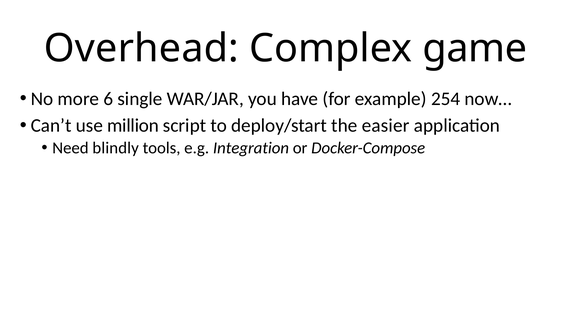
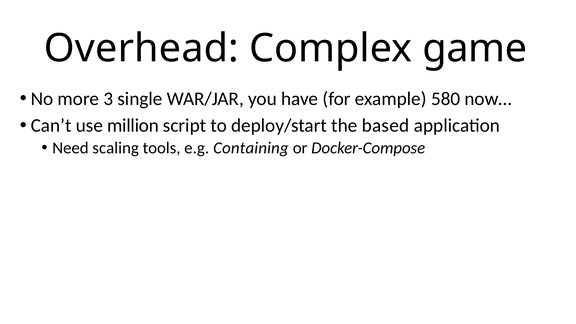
6: 6 -> 3 (108, 99)
254: 254 -> 580 (446, 99)
easier: easier -> based (386, 125)
blindly: blindly -> scaling (116, 148)
Integration: Integration -> Containing (251, 148)
